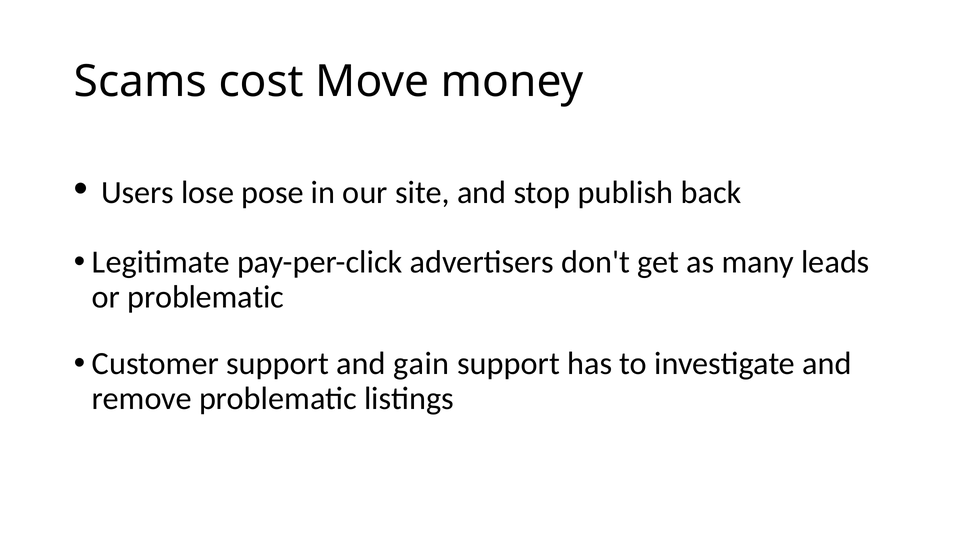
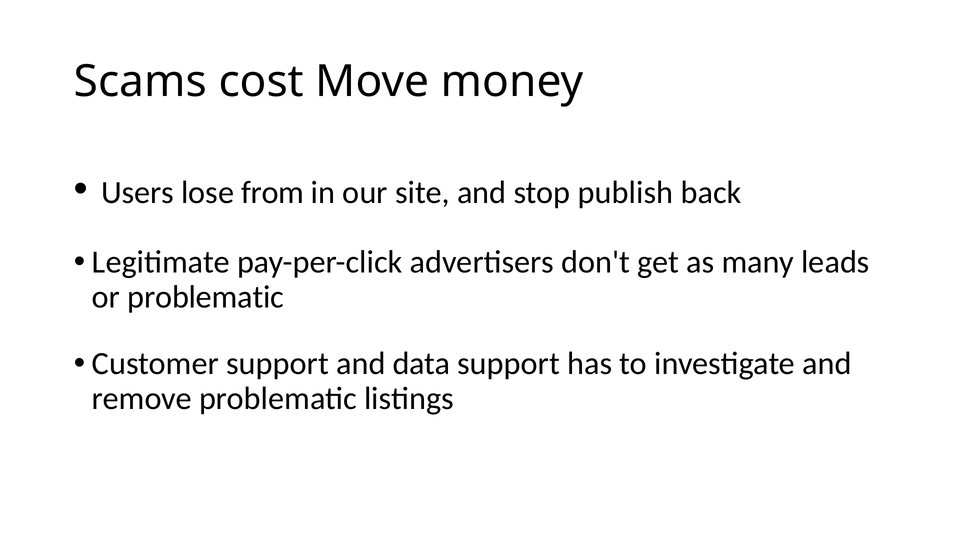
pose: pose -> from (273, 193)
gain: gain -> data (422, 363)
